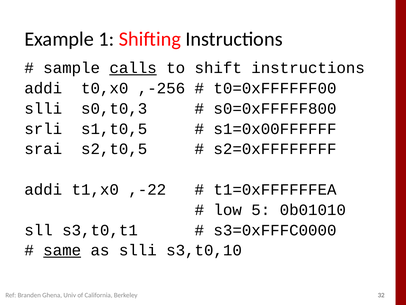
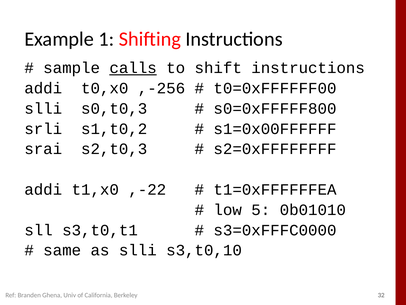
s1,t0,5: s1,t0,5 -> s1,t0,2 (114, 129)
s2,t0,5: s2,t0,5 -> s2,t0,3 (114, 149)
same underline: present -> none (62, 250)
